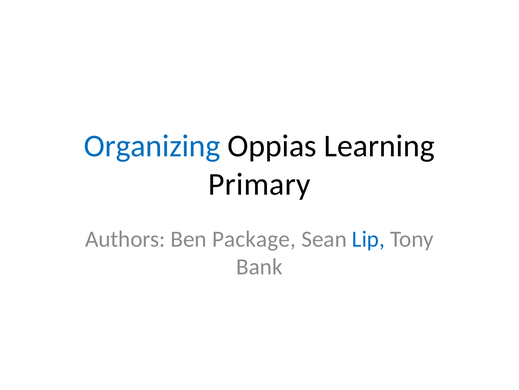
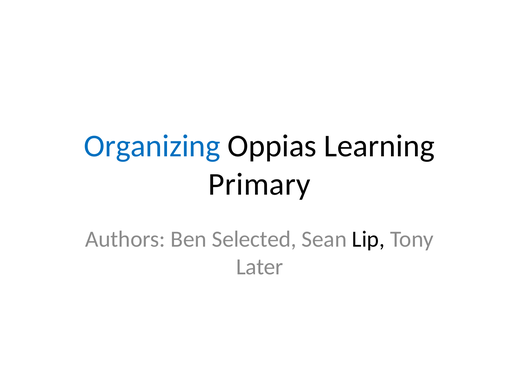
Package: Package -> Selected (254, 239)
Lip colour: blue -> black (368, 239)
Bank: Bank -> Later (260, 266)
